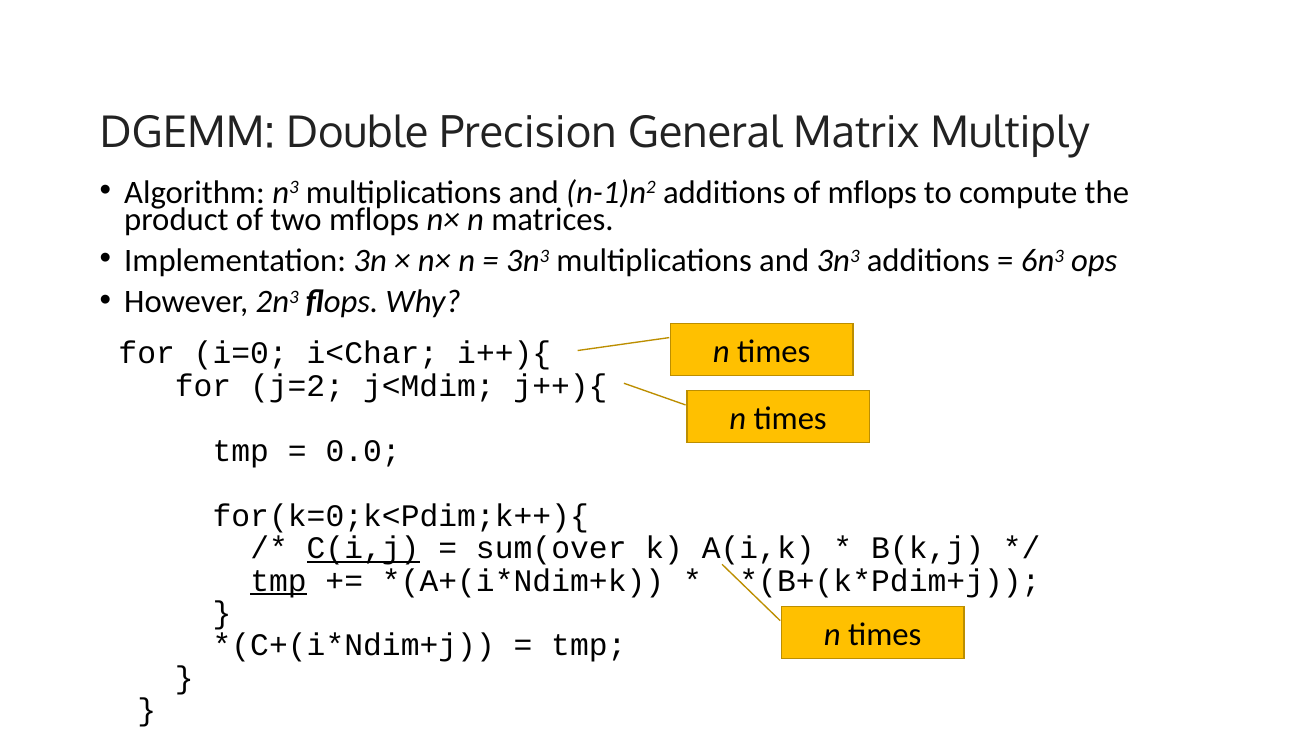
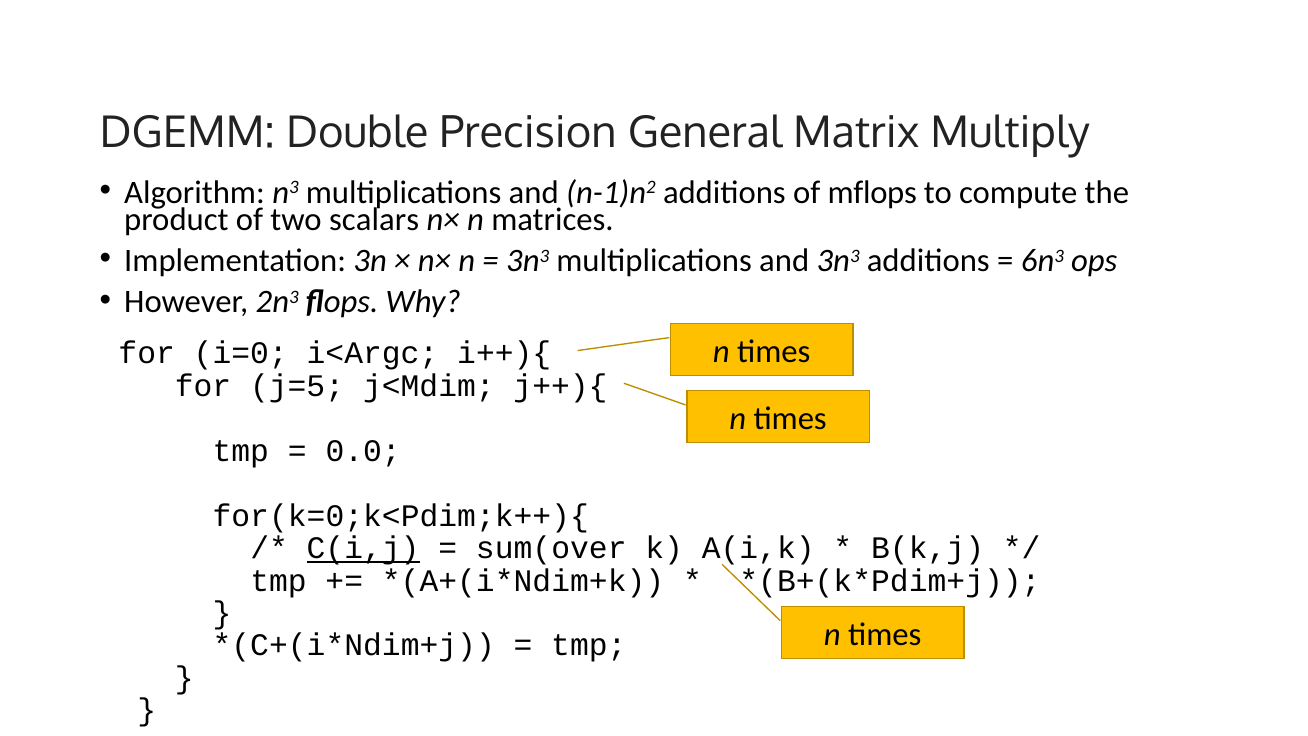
two mflops: mflops -> scalars (374, 220)
i<Char: i<Char -> i<Argc (372, 353)
j=2: j=2 -> j=5 (297, 386)
tmp underline: present -> none (278, 580)
